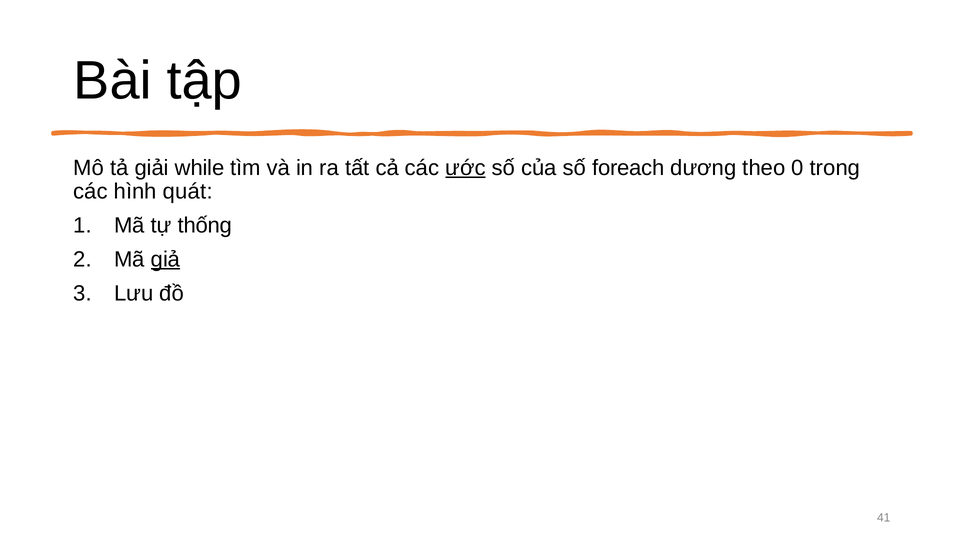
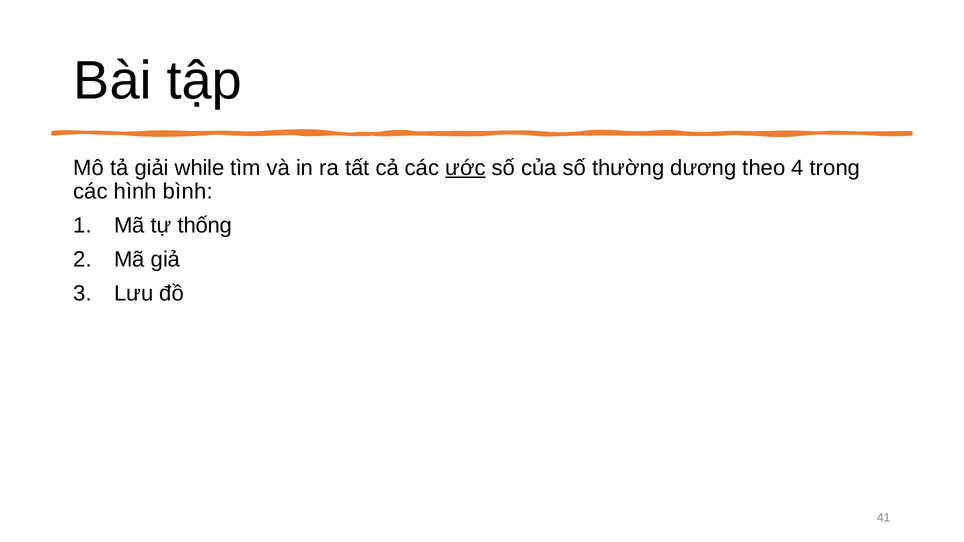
foreach: foreach -> thường (628, 168)
0: 0 -> 4 (798, 168)
quát: quát -> bình (188, 192)
giả underline: present -> none (166, 260)
